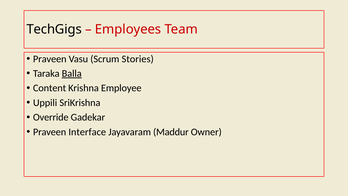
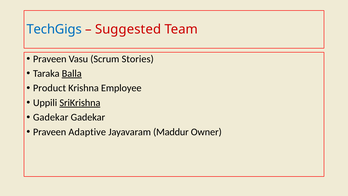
TechGigs colour: black -> blue (54, 29)
Employees: Employees -> Suggested (128, 29)
Content: Content -> Product (50, 88)
SriKrishna underline: none -> present (80, 103)
Override: Override -> Gadekar (51, 117)
Interface: Interface -> Adaptive (87, 132)
